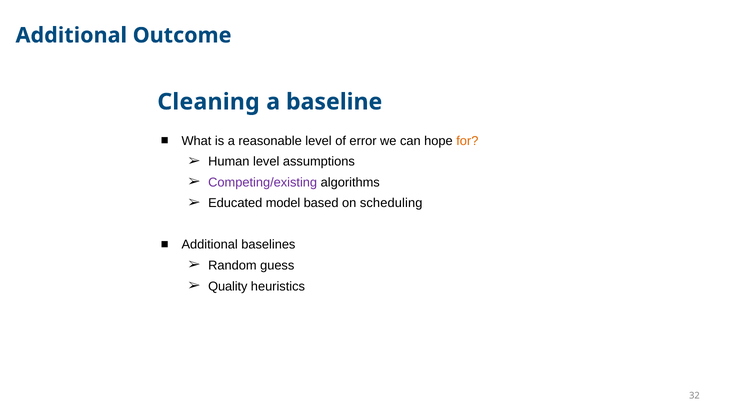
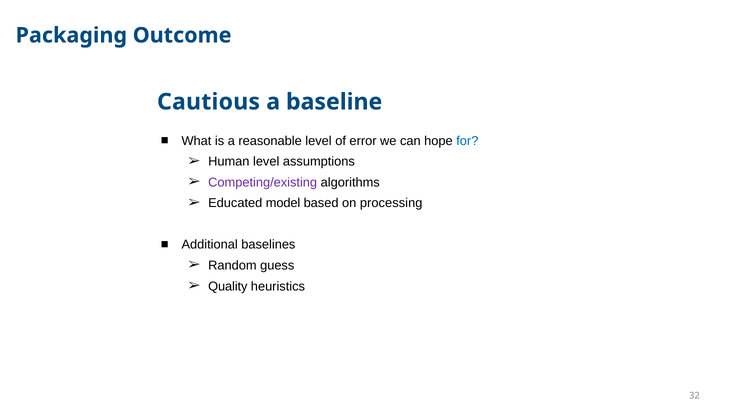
Additional: Additional -> Packaging (71, 35)
Cleaning: Cleaning -> Cautious (209, 102)
for colour: orange -> blue (467, 141)
scheduling: scheduling -> processing (391, 203)
